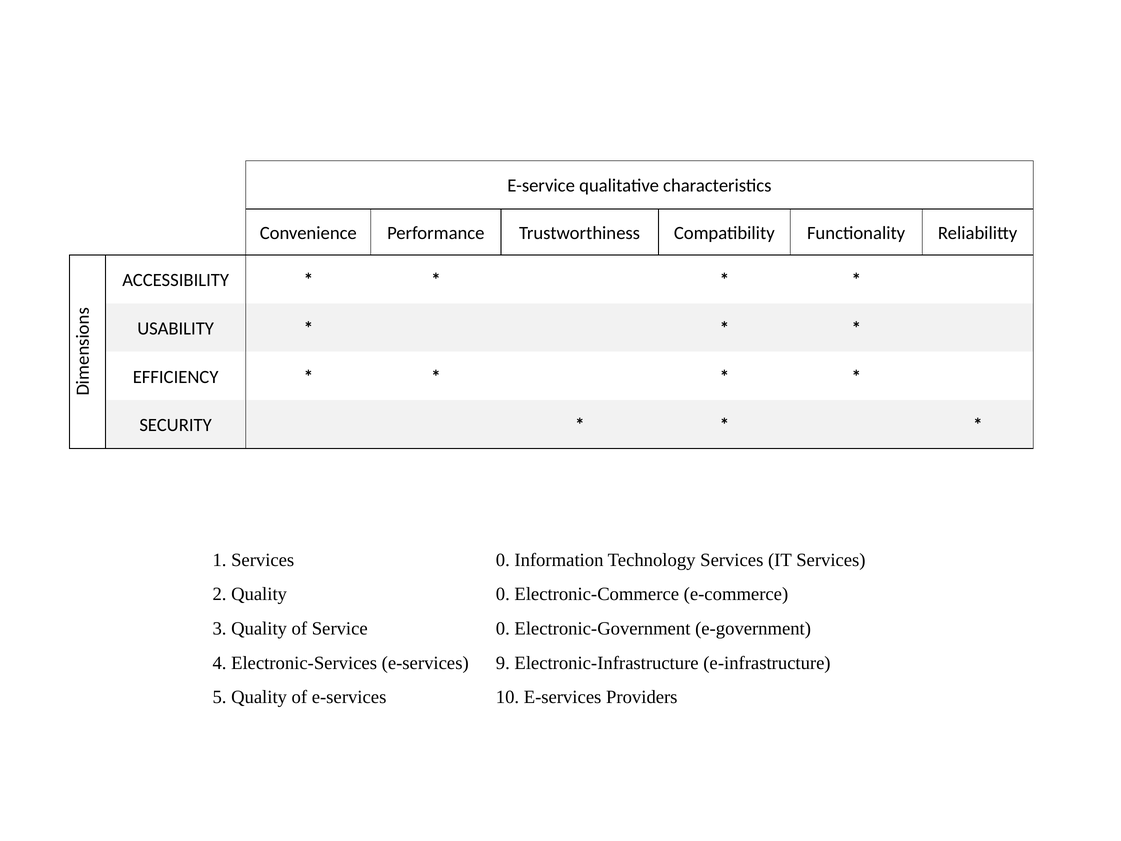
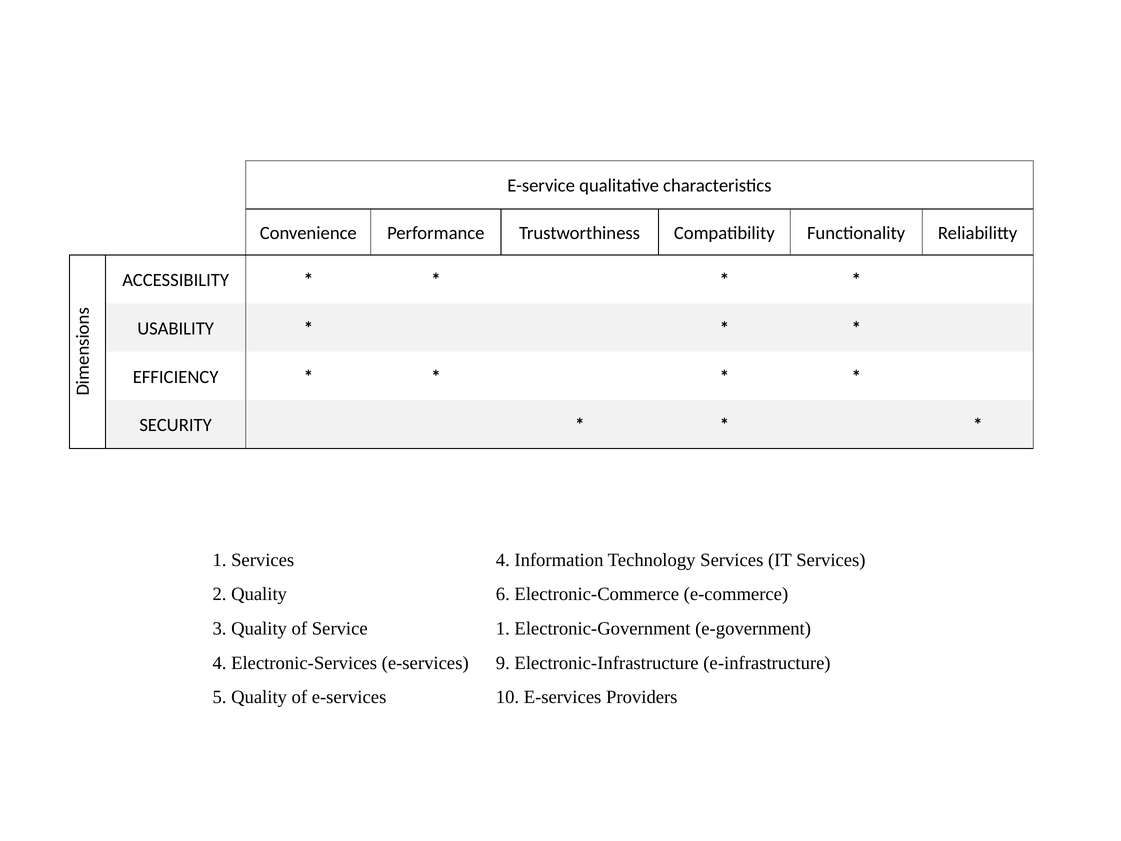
Services 0: 0 -> 4 (503, 560)
Quality 0: 0 -> 6 (503, 594)
Service 0: 0 -> 1 (503, 628)
